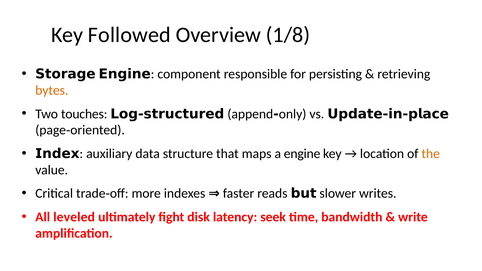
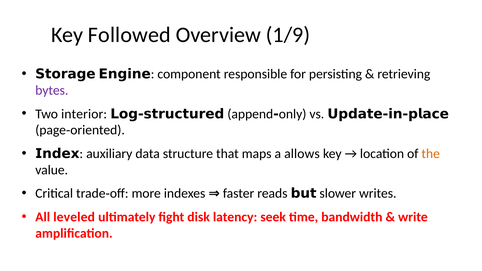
1/8: 1/8 -> 1/9 (288, 35)
bytes colour: orange -> purple (52, 90)
touches: touches -> interior (84, 114)
engine: engine -> allows (302, 154)
